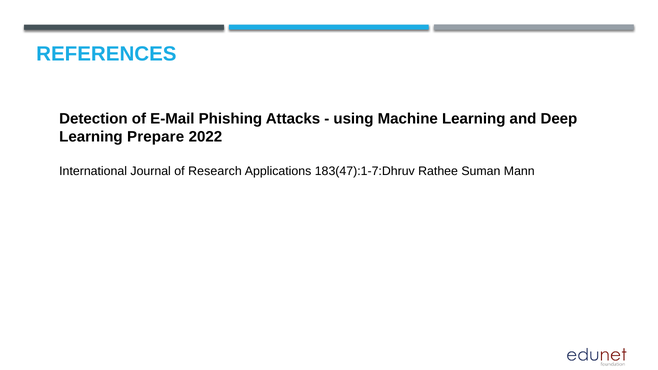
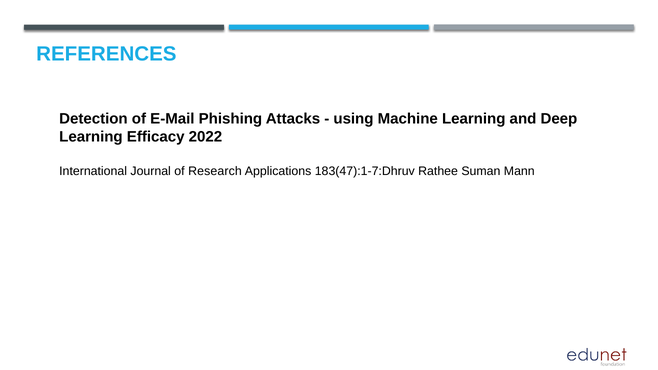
Prepare: Prepare -> Efficacy (156, 137)
